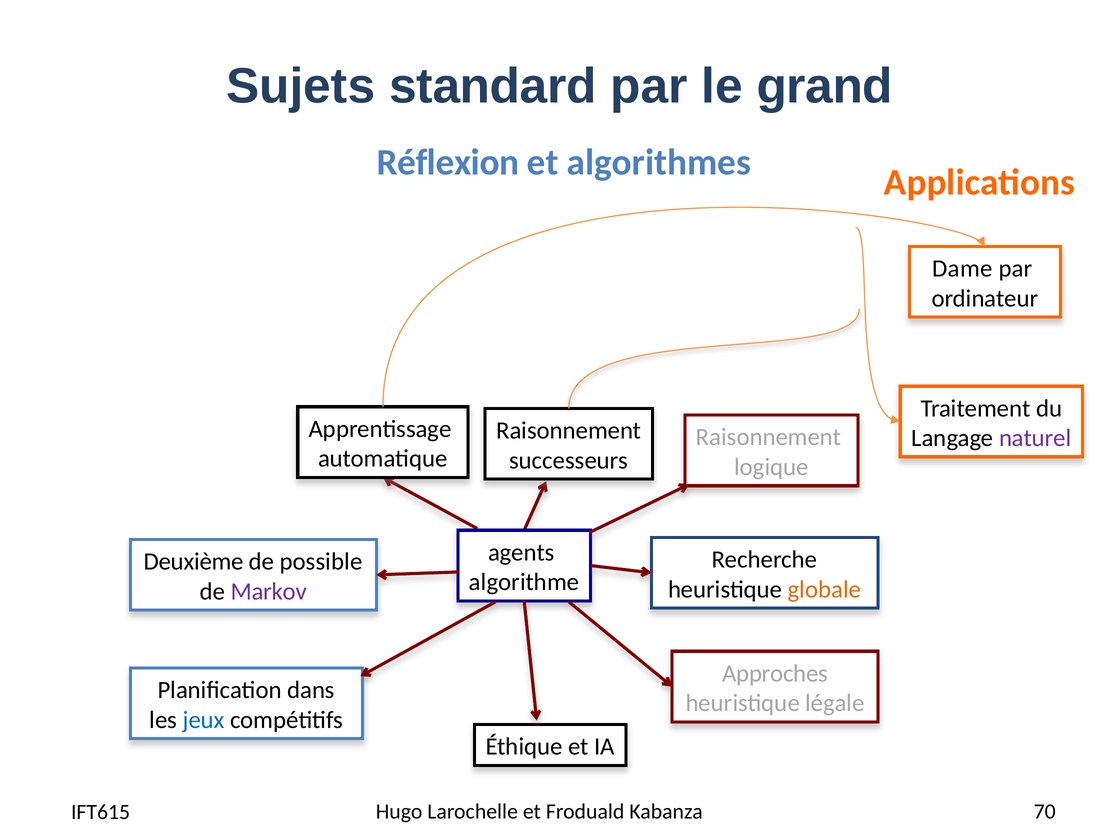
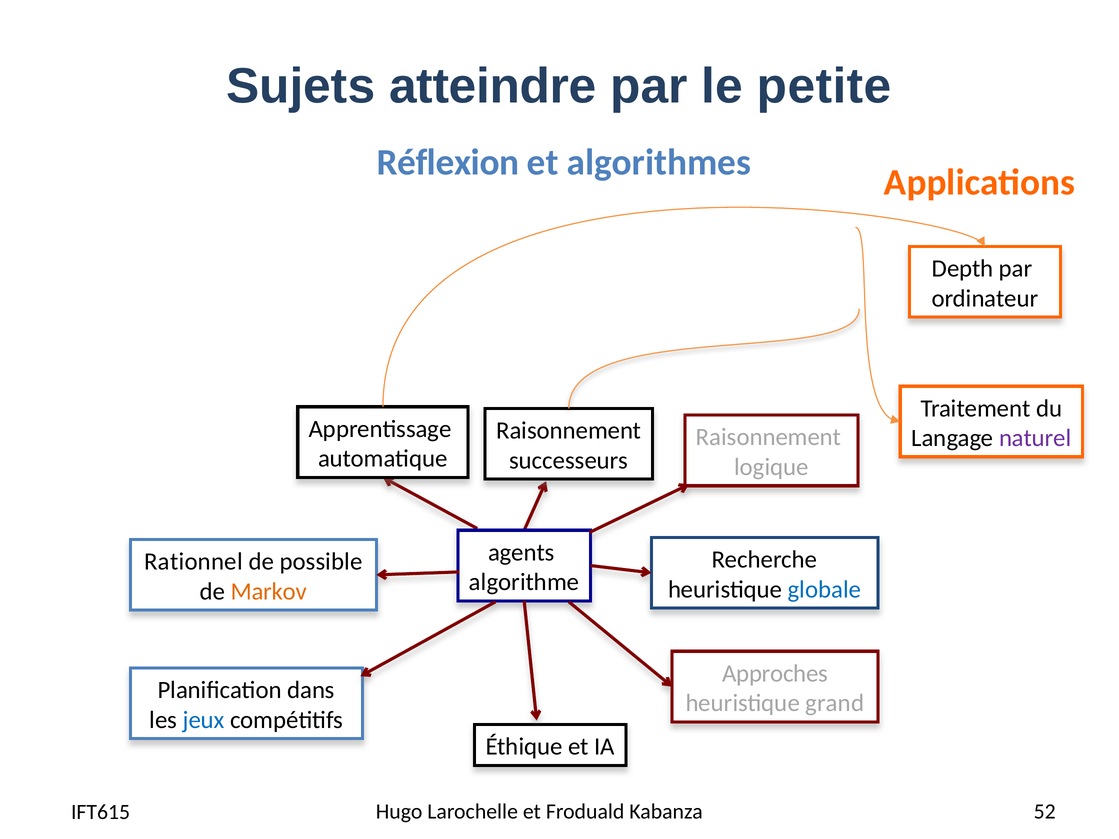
standard: standard -> atteindre (493, 86)
grand: grand -> petite (824, 86)
Dame: Dame -> Depth (963, 269)
Deuxième: Deuxième -> Rationnel (193, 562)
globale colour: orange -> blue (824, 590)
Markov colour: purple -> orange (269, 592)
légale: légale -> grand (835, 703)
70: 70 -> 52 (1045, 812)
